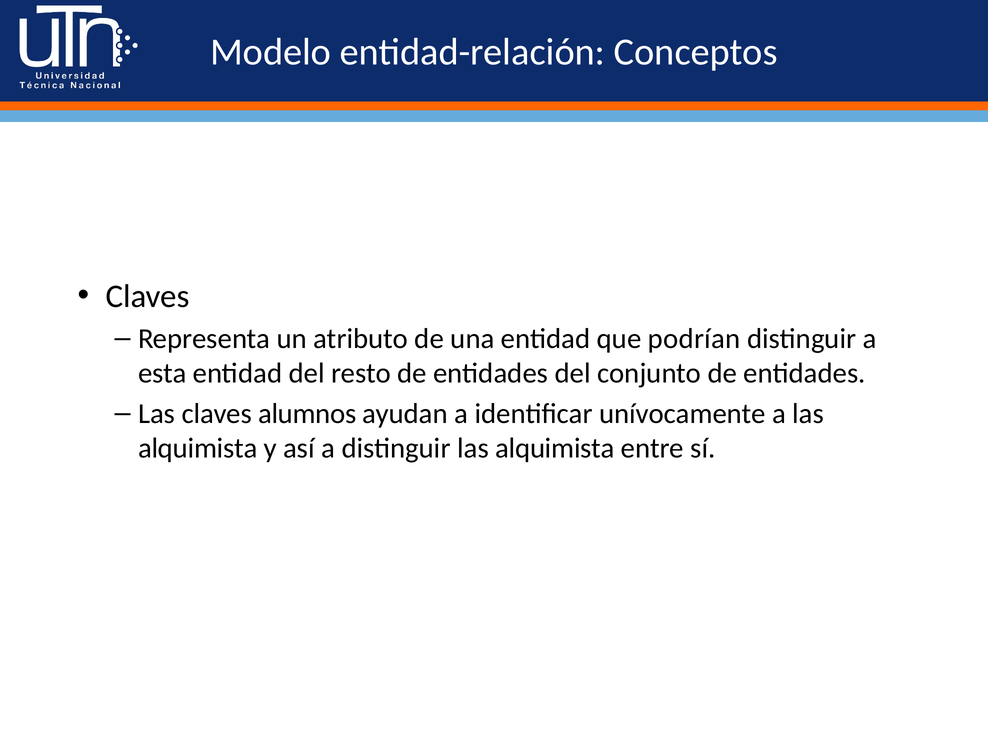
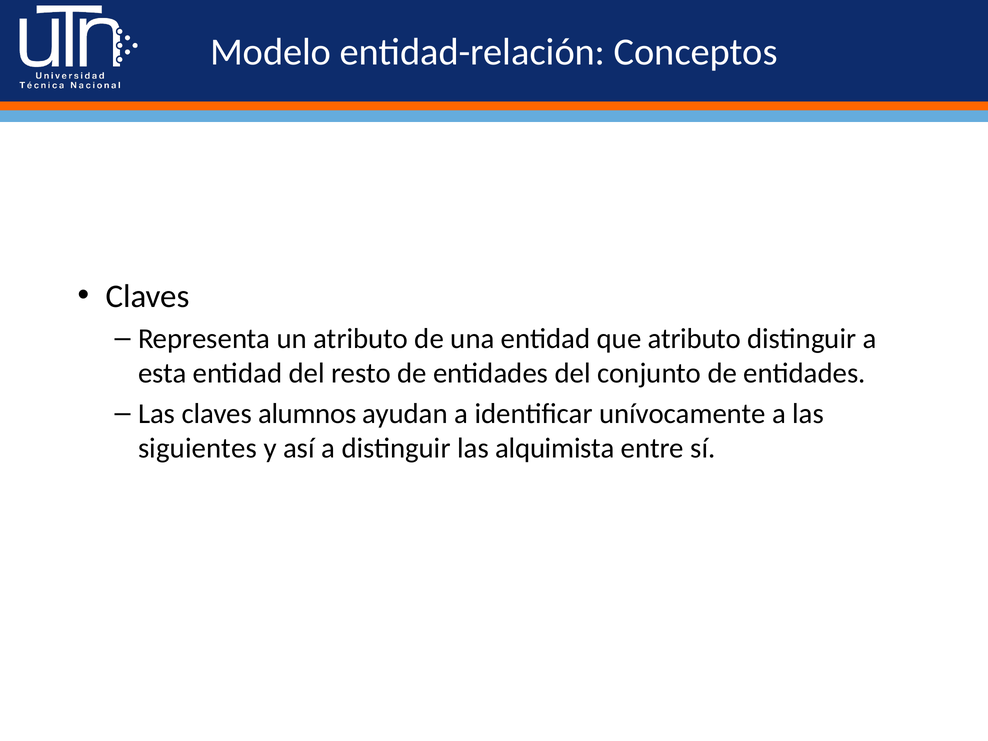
que podrían: podrían -> atributo (694, 339)
alquimista: alquimista -> siguientes (197, 448)
